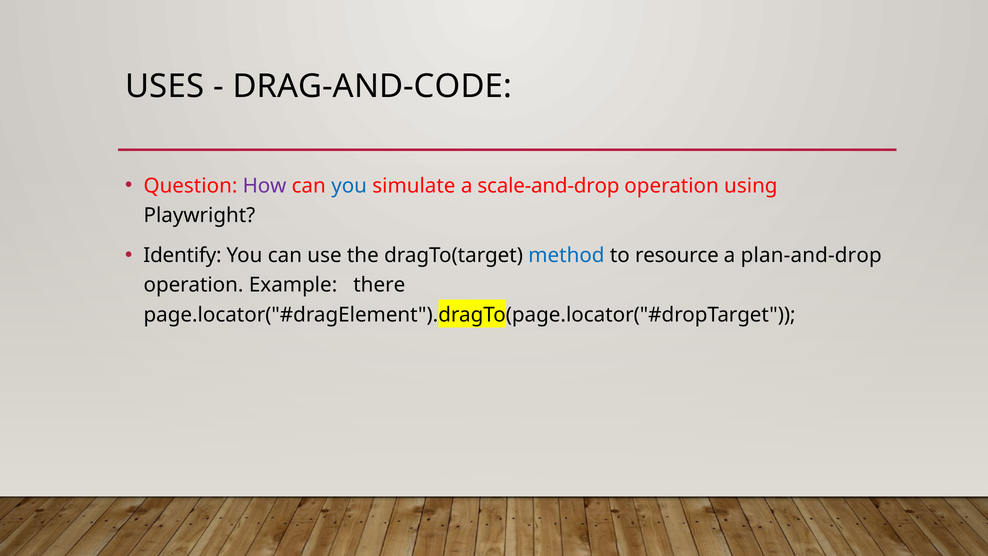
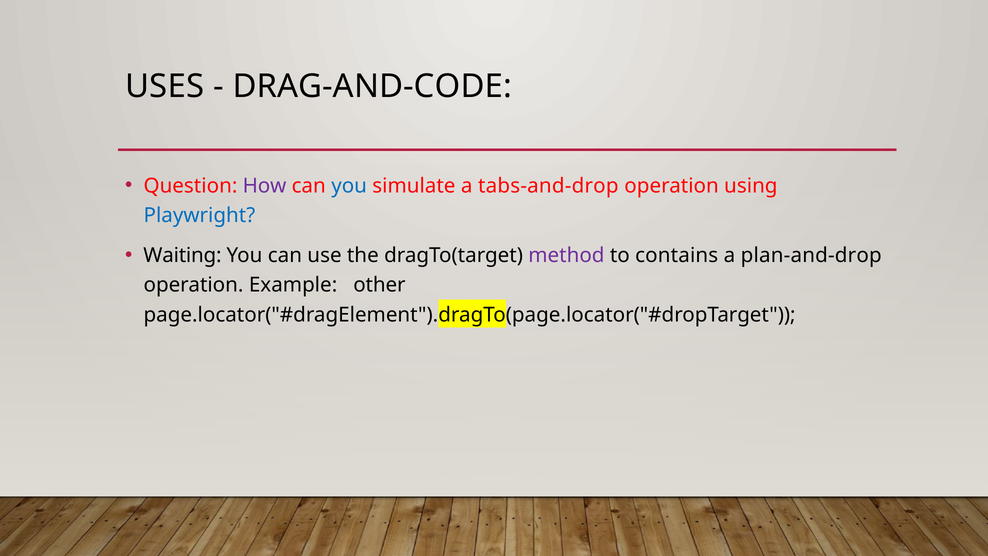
scale-and-drop: scale-and-drop -> tabs-and-drop (548, 186)
Playwright colour: black -> blue (199, 215)
Identify: Identify -> Waiting (182, 255)
method colour: blue -> purple (566, 255)
resource: resource -> contains (677, 255)
there: there -> other (379, 285)
